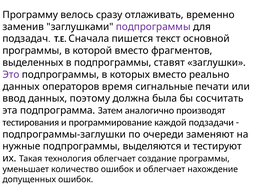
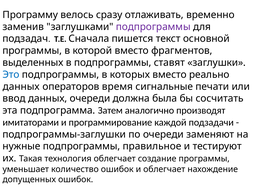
Это colour: purple -> blue (11, 75)
данных поэтому: поэтому -> очереди (90, 98)
тестирования: тестирования -> имитаторами (31, 122)
выделяются: выделяются -> правильное (152, 146)
